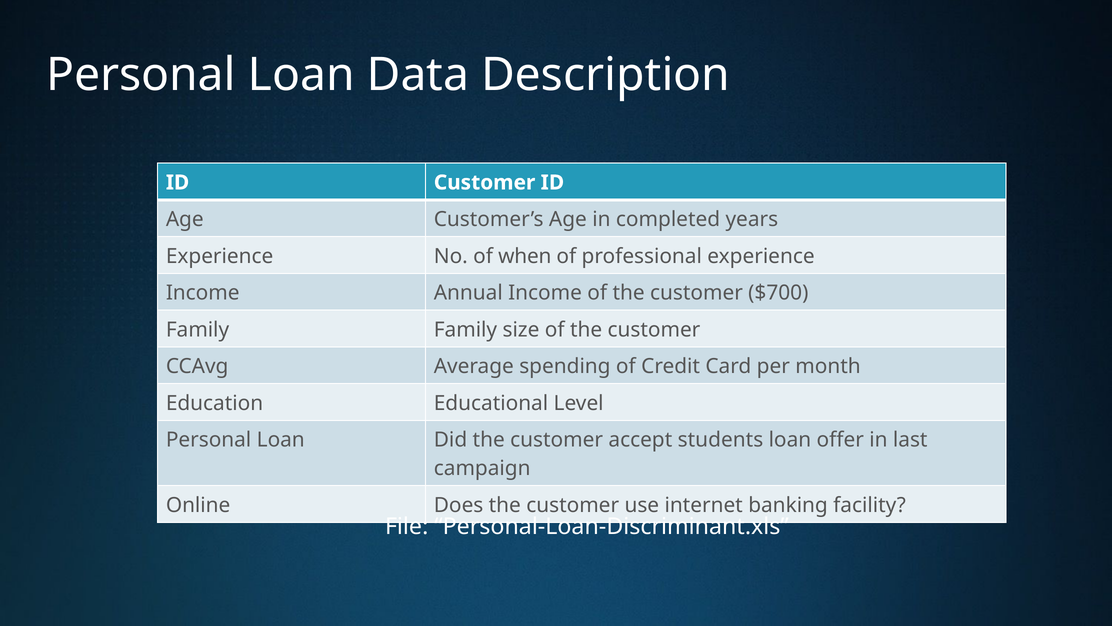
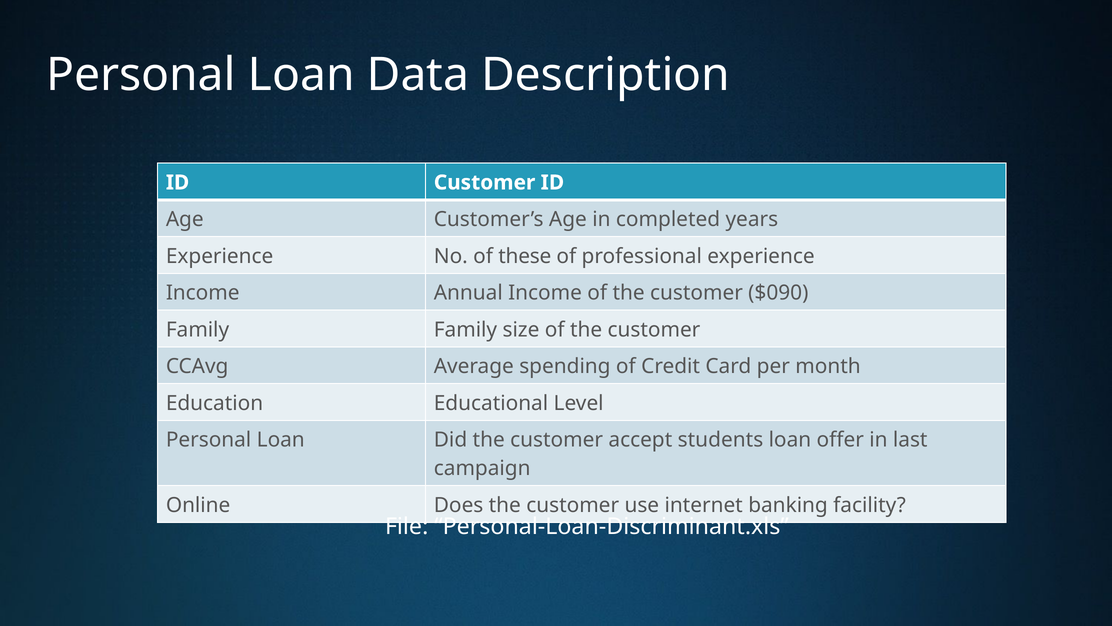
when: when -> these (525, 256)
$700: $700 -> $090 (778, 293)
